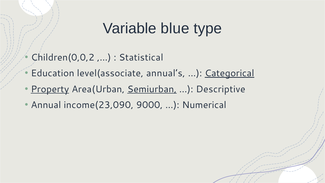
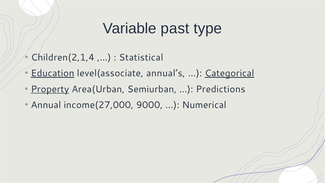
blue: blue -> past (175, 28)
Children(0,0,2: Children(0,0,2 -> Children(2,1,4 (63, 57)
Education underline: none -> present (53, 73)
Semiurban underline: present -> none (152, 89)
Descriptive: Descriptive -> Predictions (221, 89)
income(23,090: income(23,090 -> income(27,000 (99, 105)
